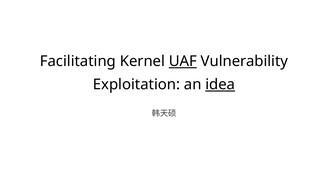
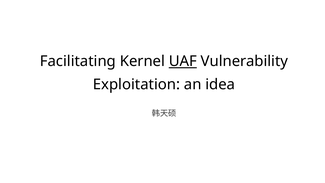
idea underline: present -> none (220, 84)
